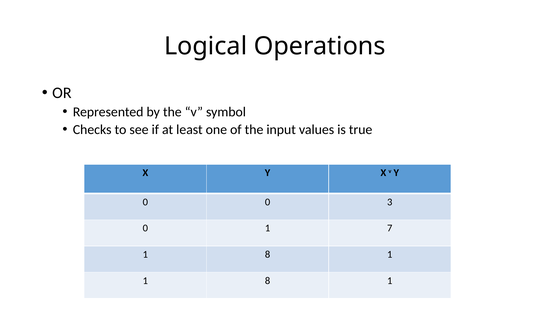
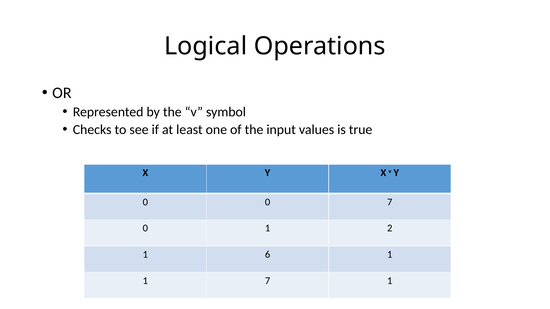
0 3: 3 -> 7 (390, 202)
7: 7 -> 2 (390, 229)
8: 8 -> 6 (268, 255)
8: 8 -> 7 (268, 281)
